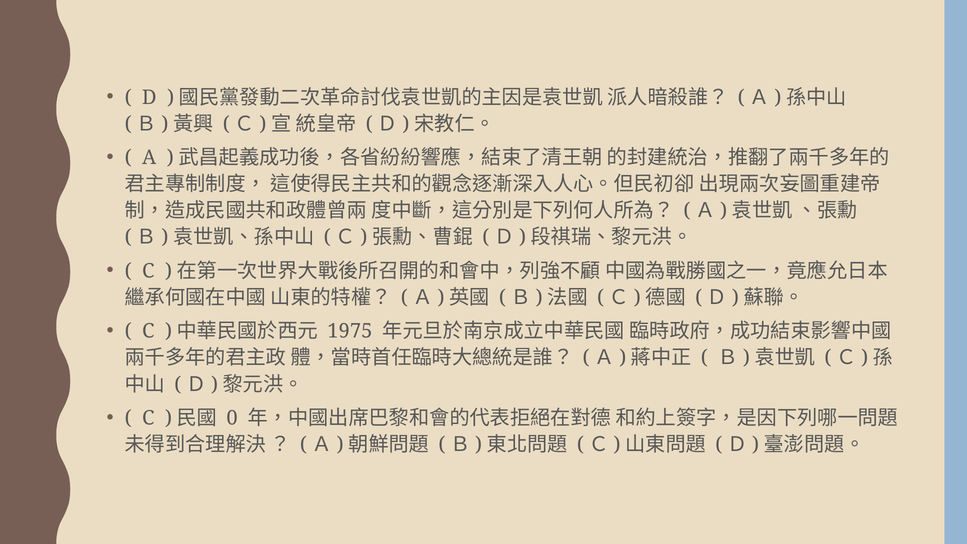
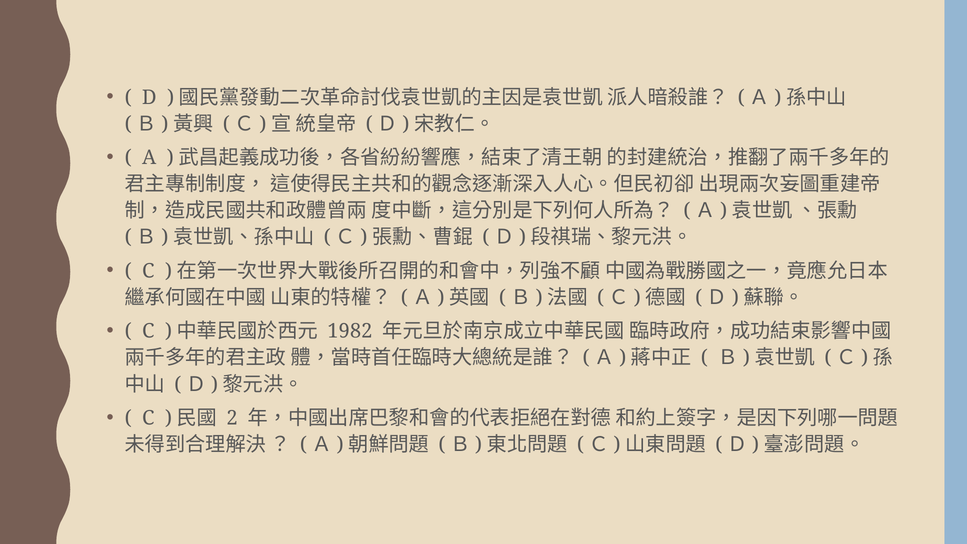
1975: 1975 -> 1982 (350, 331)
0: 0 -> 2 (232, 418)
